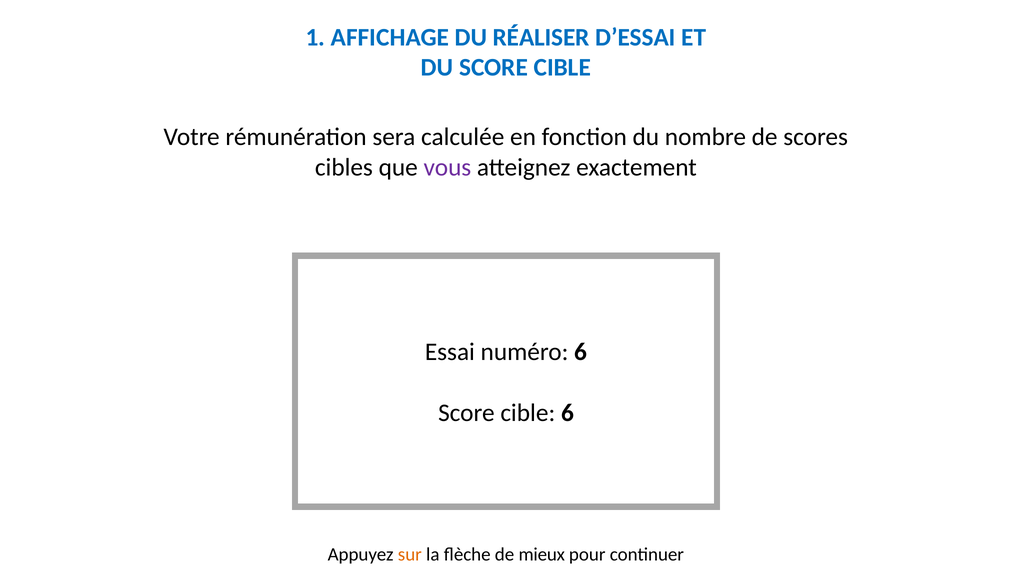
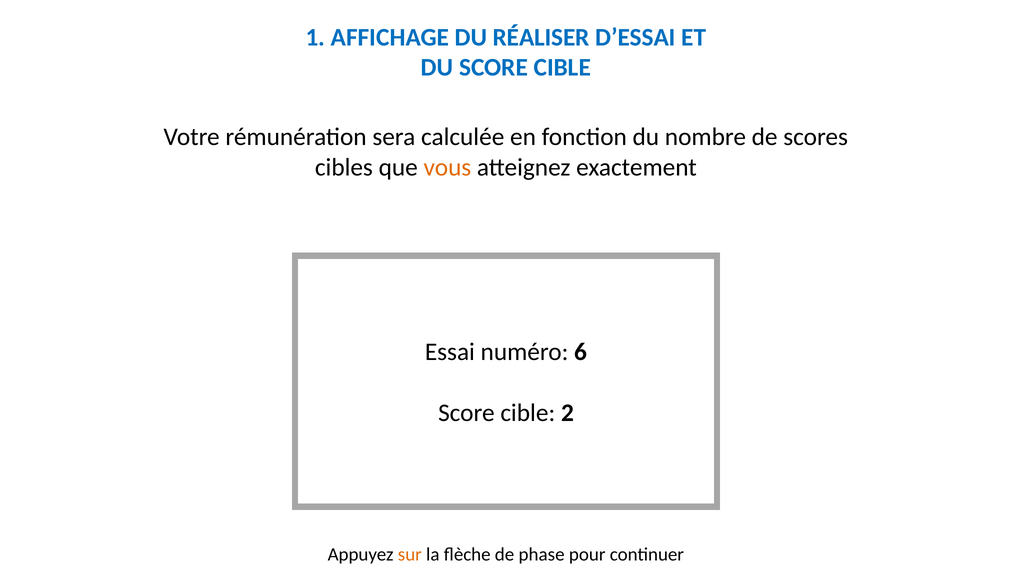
vous colour: purple -> orange (447, 167)
cible 6: 6 -> 2 (567, 413)
mieux: mieux -> phase (542, 555)
